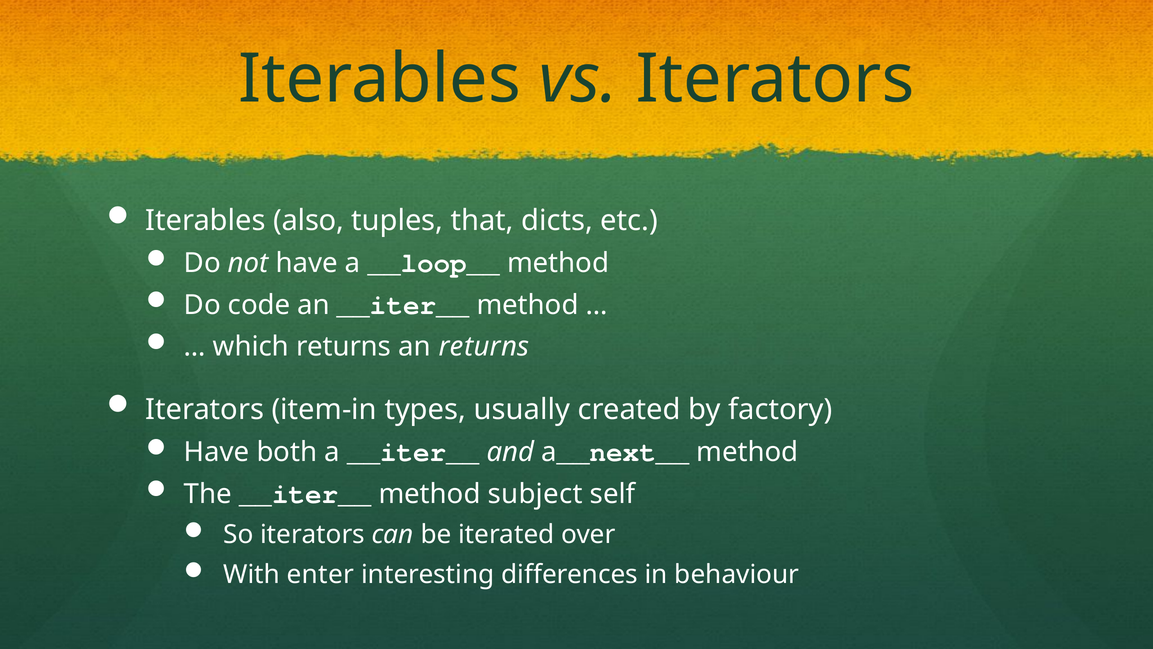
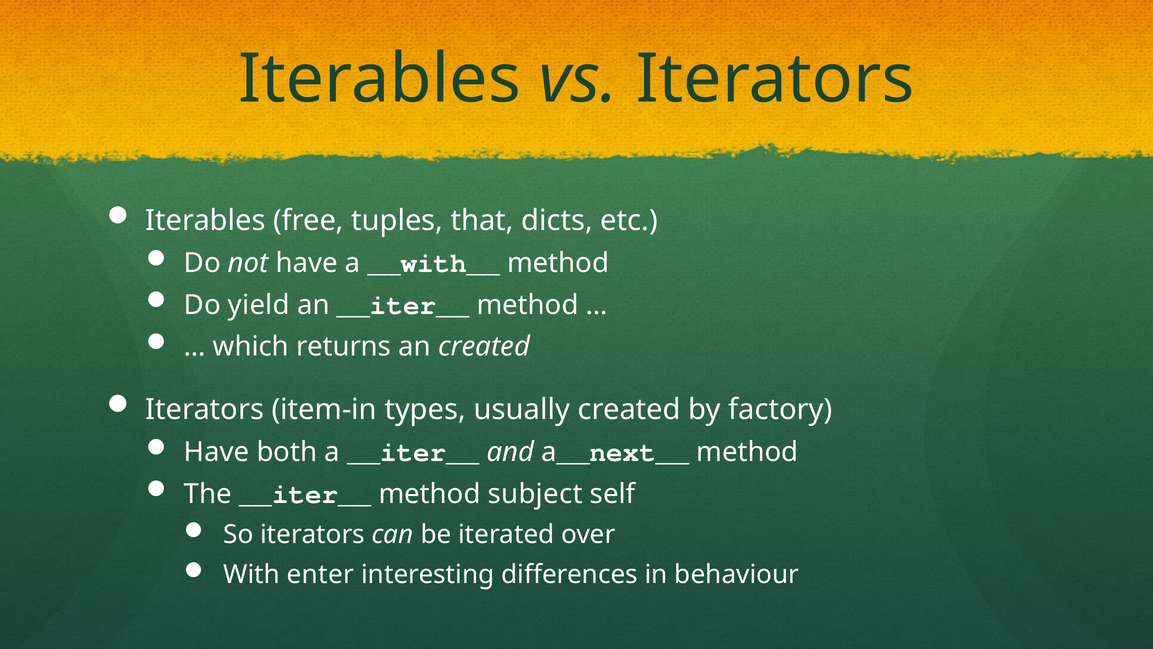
also: also -> free (309, 221)
__loop__: __loop__ -> __with__ (434, 263)
code: code -> yield (259, 305)
an returns: returns -> created (484, 347)
